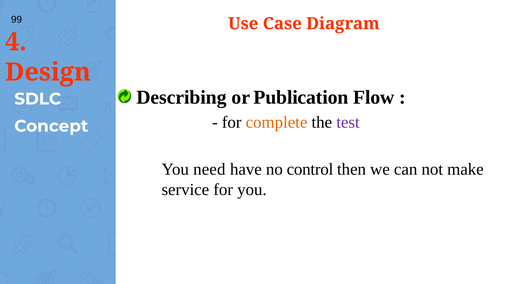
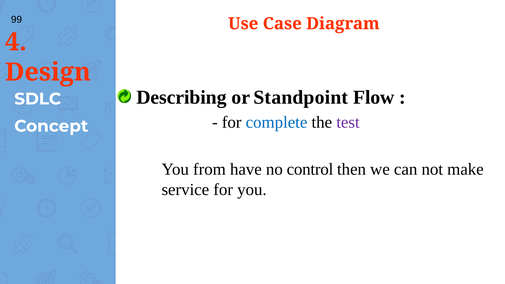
Publication: Publication -> Standpoint (301, 97)
complete colour: orange -> blue (277, 122)
need: need -> from (209, 169)
